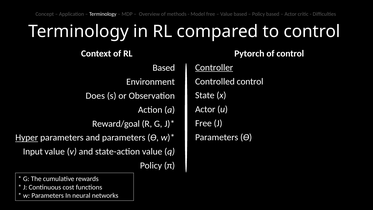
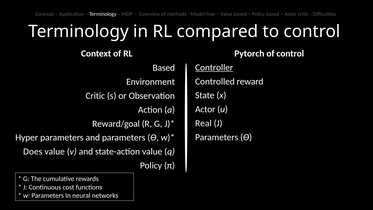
Controlled control: control -> reward (250, 81)
Does: Does -> Critic (95, 96)
Free: Free -> Real (203, 123)
Hyper underline: present -> none (27, 138)
Input: Input -> Does (33, 151)
